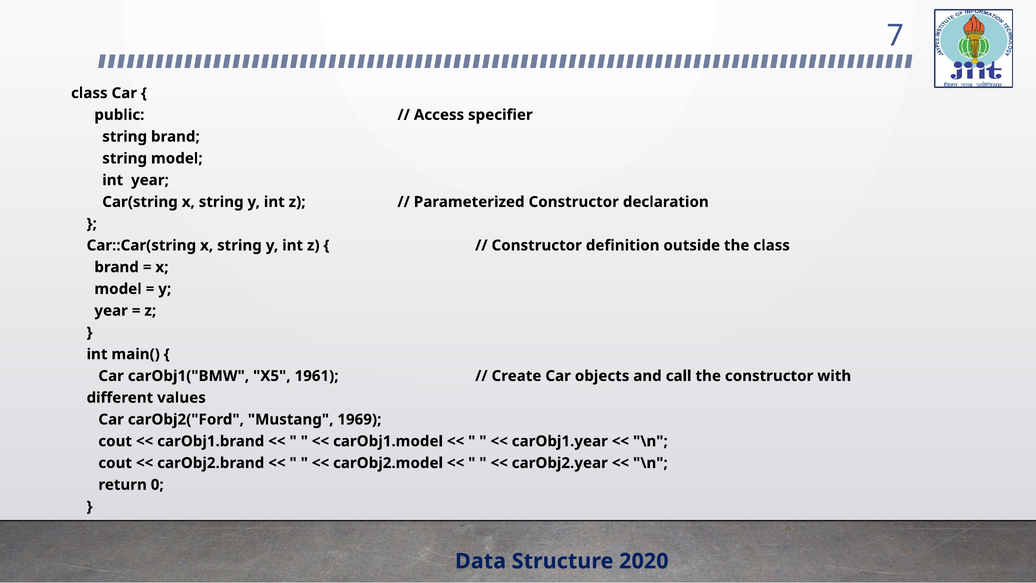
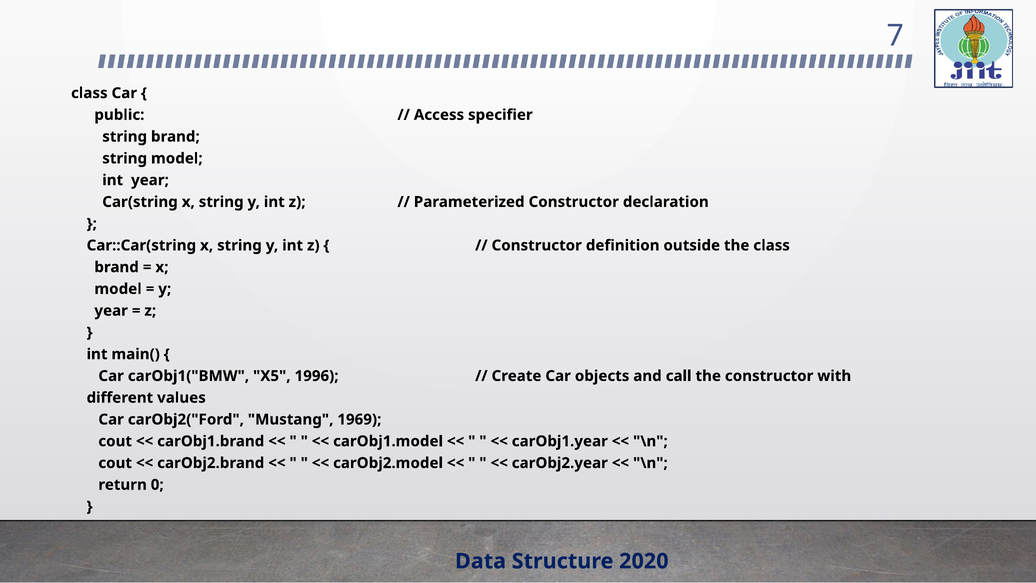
1961: 1961 -> 1996 (317, 376)
